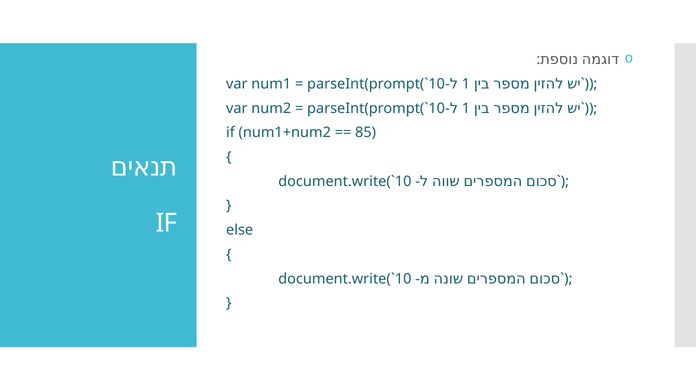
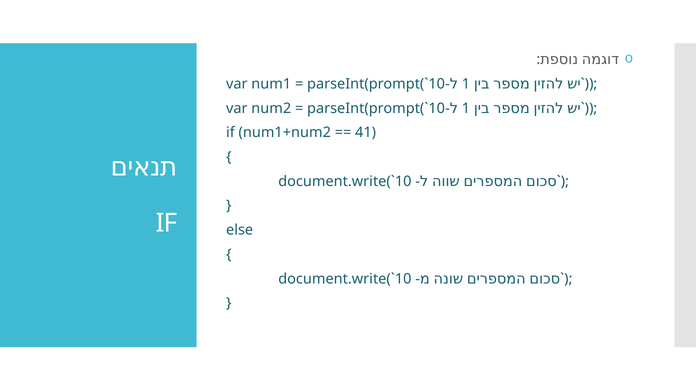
85: 85 -> 41 (366, 133)
